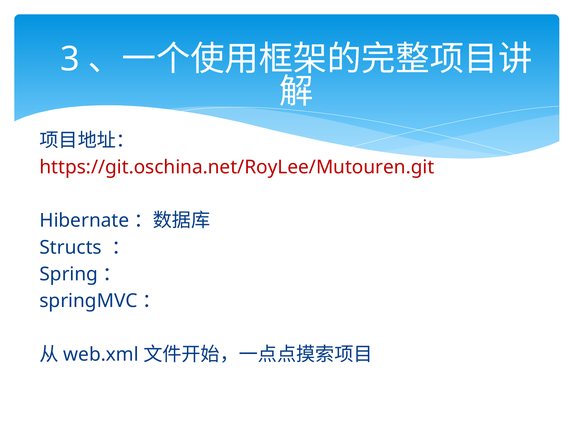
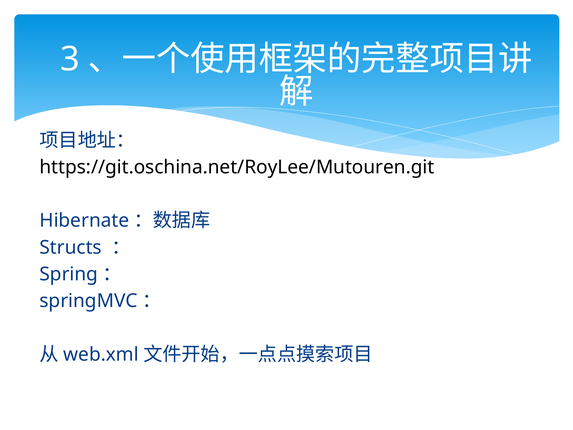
https://git.oschina.net/RoyLee/Mutouren.git colour: red -> black (237, 167)
